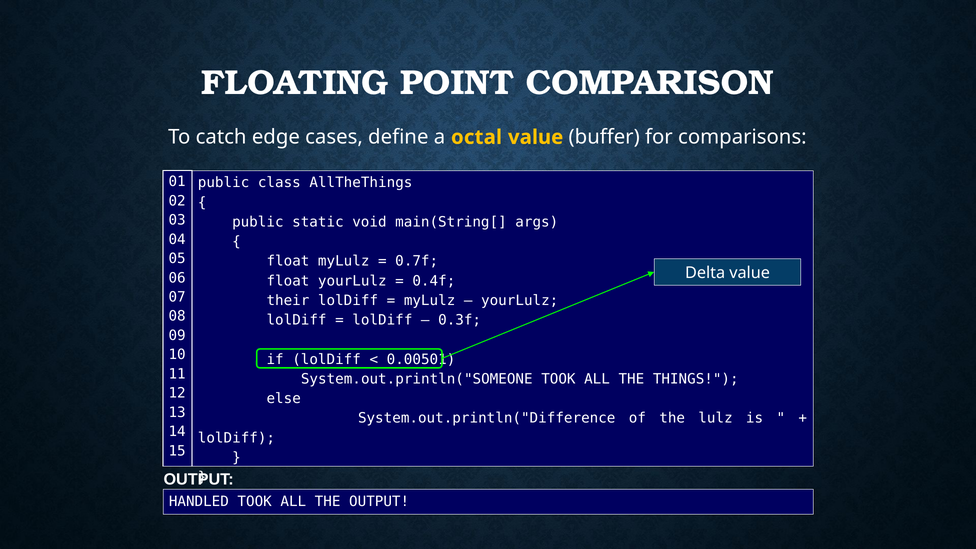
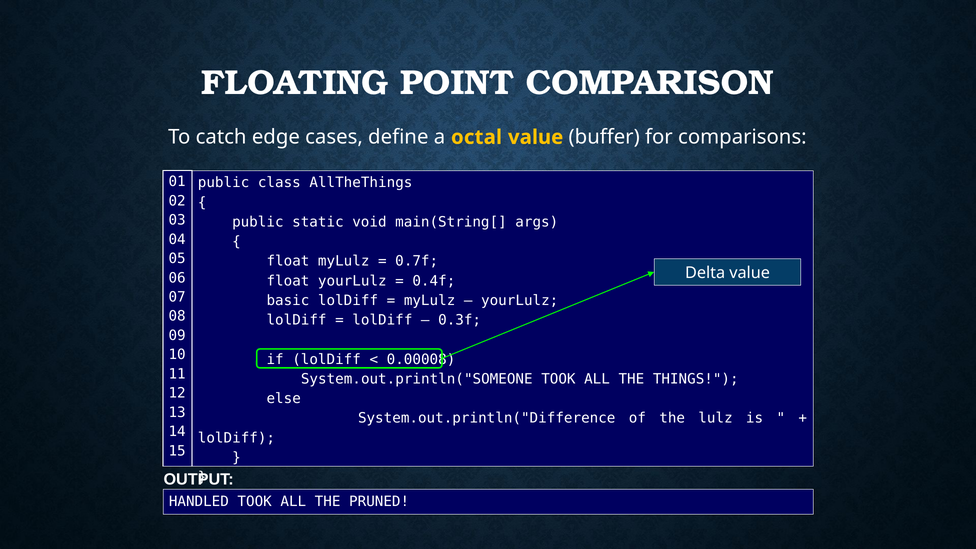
their: their -> basic (288, 300)
0.00501: 0.00501 -> 0.00008 (421, 359)
THE OUTPUT: OUTPUT -> PRUNED (379, 502)
